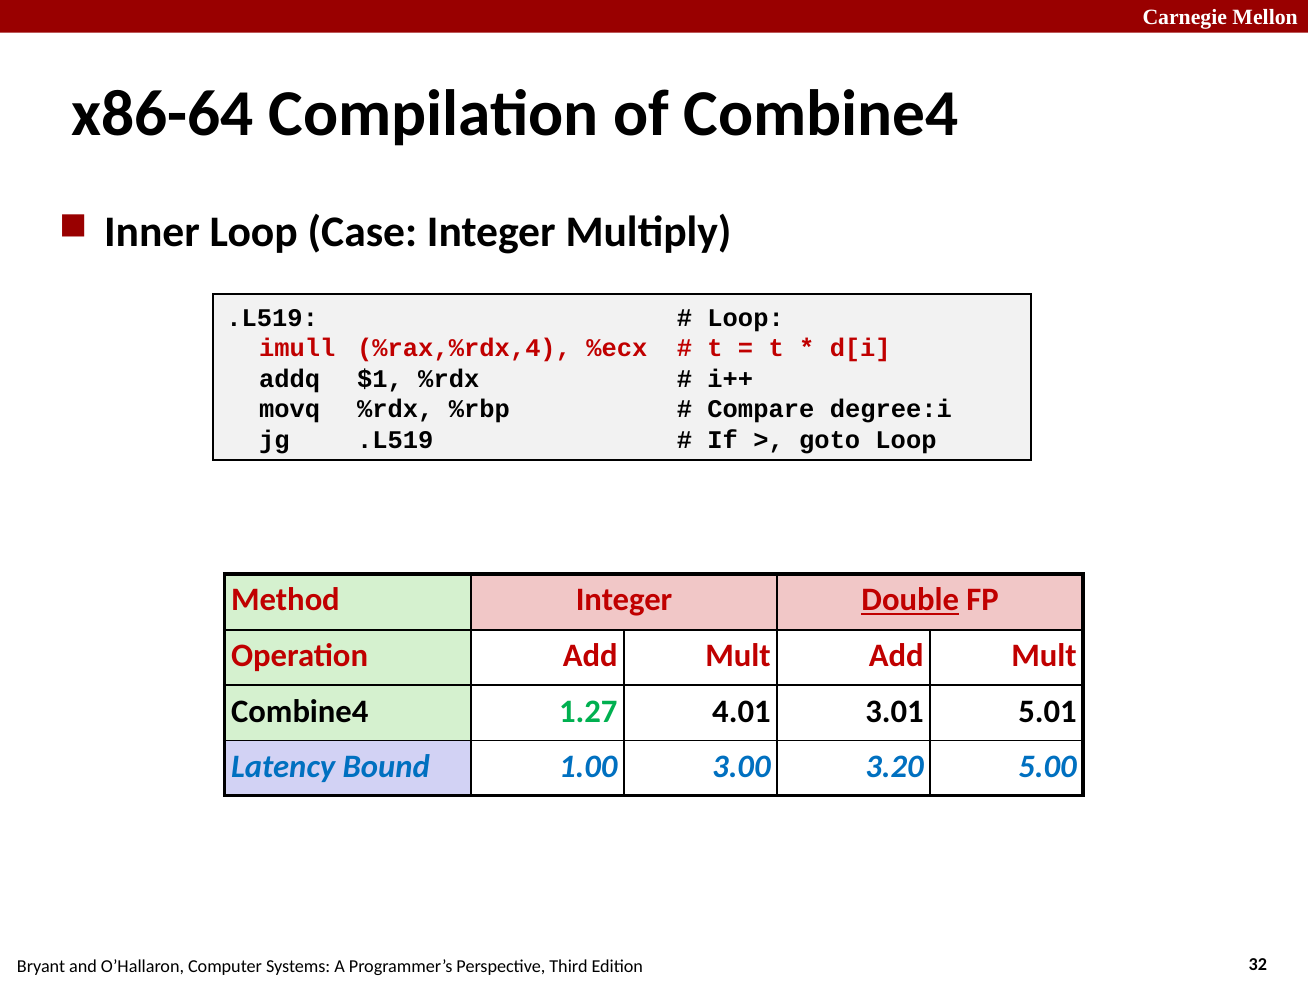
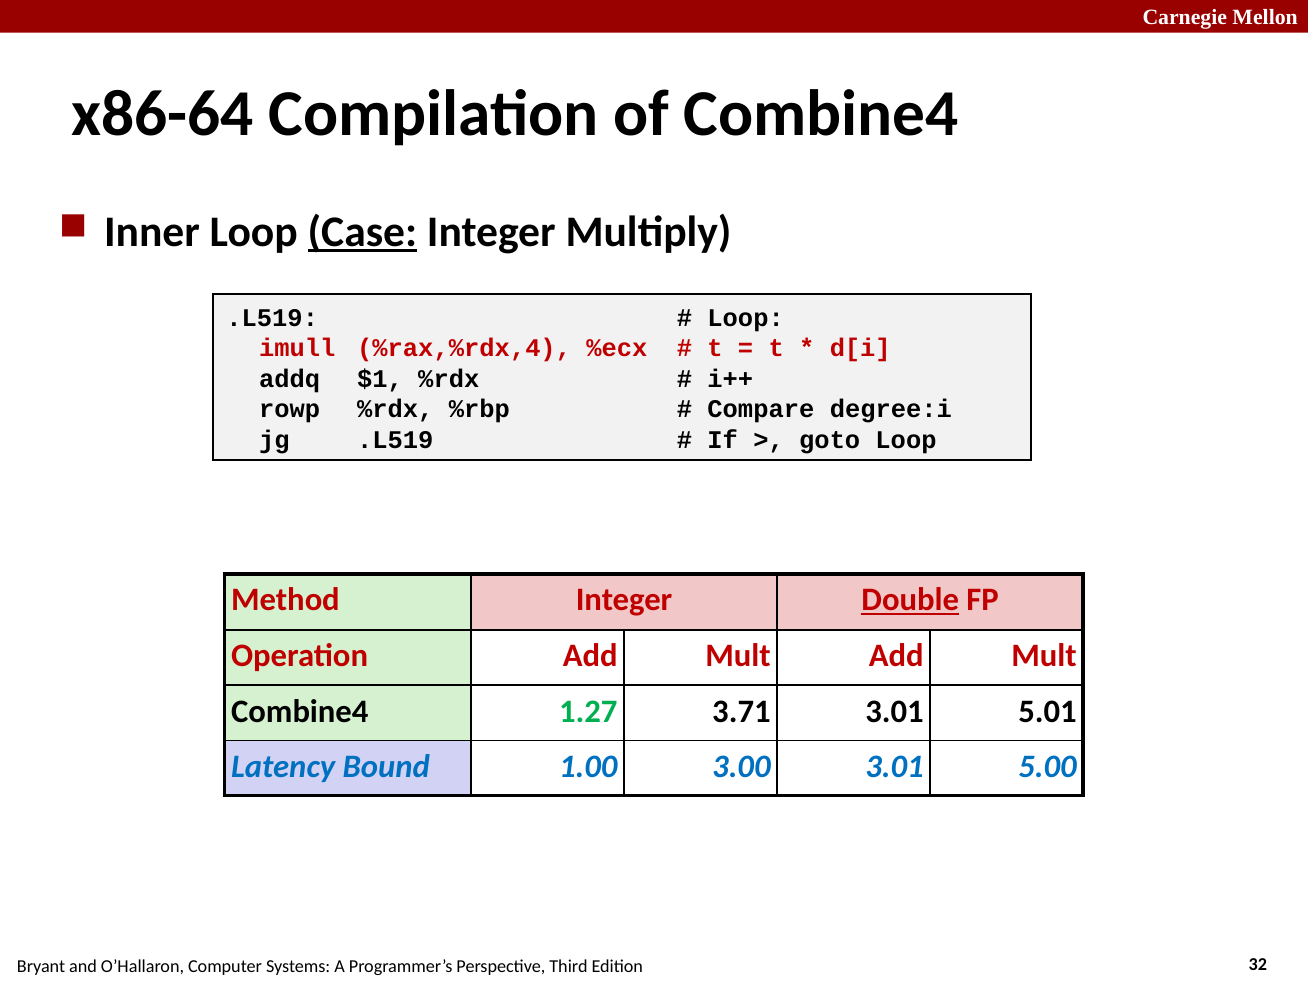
Case underline: none -> present (362, 232)
movq: movq -> rowp (290, 409)
4.01: 4.01 -> 3.71 (741, 711)
3.00 3.20: 3.20 -> 3.01 (894, 767)
